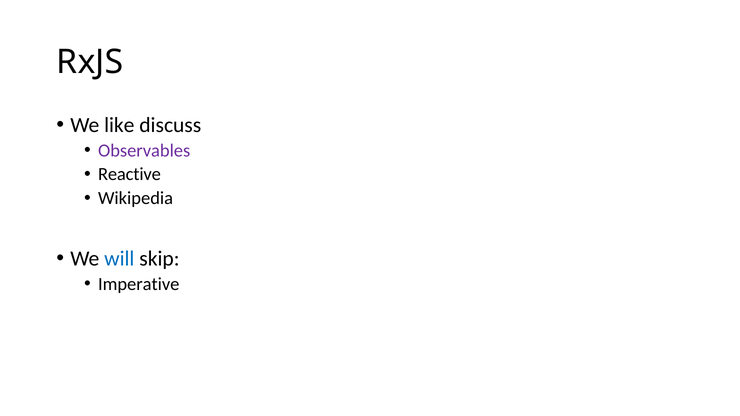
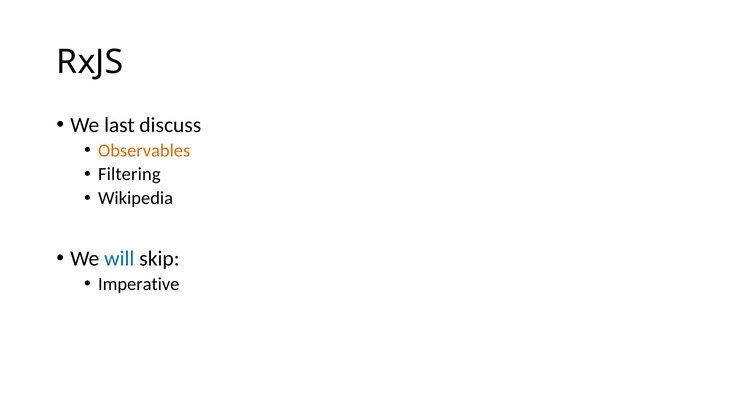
like: like -> last (119, 125)
Observables colour: purple -> orange (144, 151)
Reactive: Reactive -> Filtering (129, 174)
